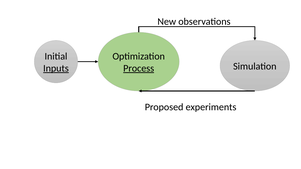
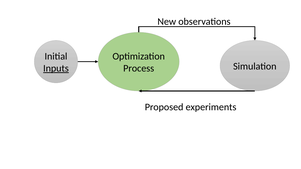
Process underline: present -> none (139, 68)
